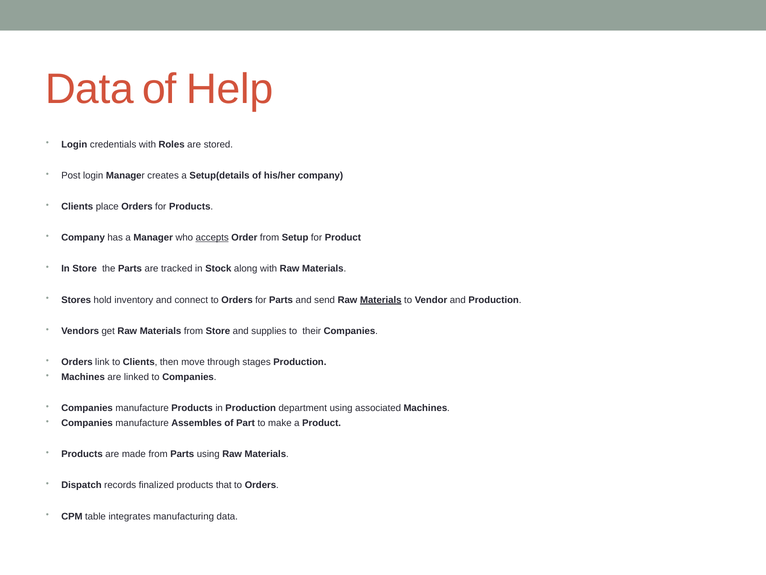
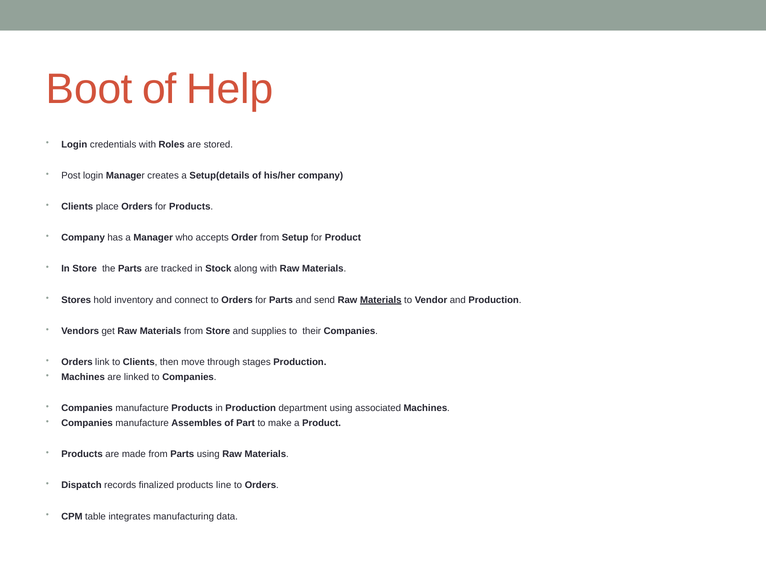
Data: Data -> Boot (89, 89)
accepts underline: present -> none (212, 237)
that: that -> line (224, 485)
